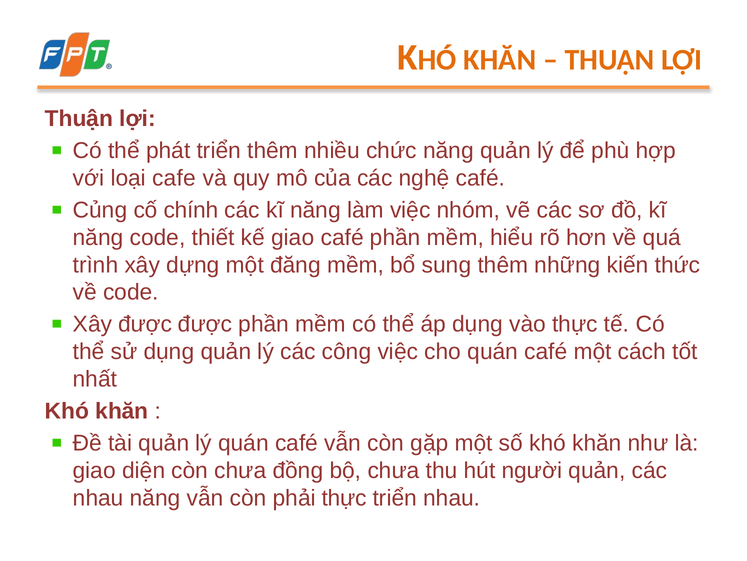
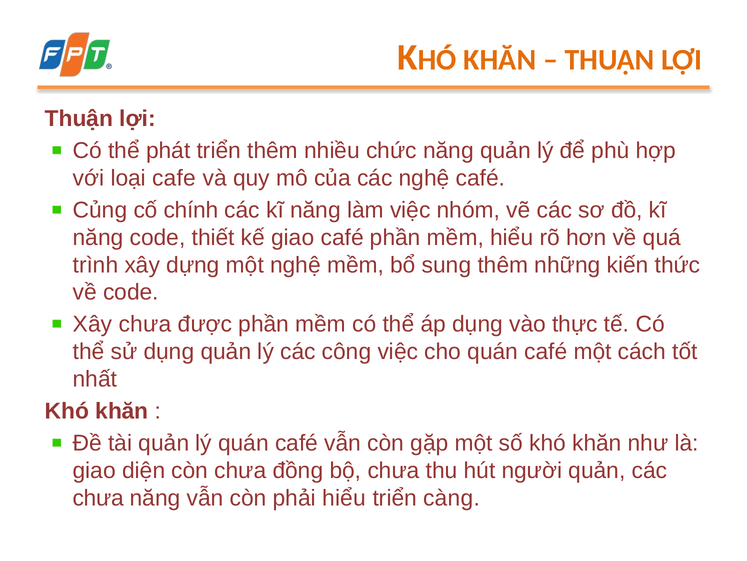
một đăng: đăng -> nghệ (295, 265)
Xây được: được -> chưa (145, 324)
nhau: nhau -> chưa (98, 497)
phải thực: thực -> hiểu (344, 497)
triển nhau: nhau -> càng (452, 497)
